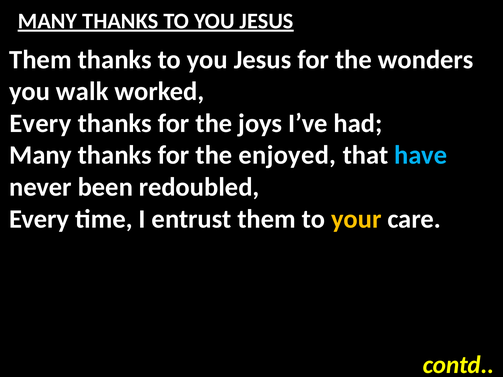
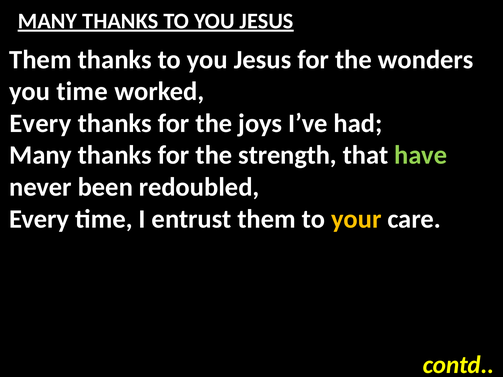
you walk: walk -> time (82, 92)
enjoyed: enjoyed -> strength (288, 155)
have colour: light blue -> light green (421, 155)
